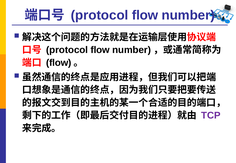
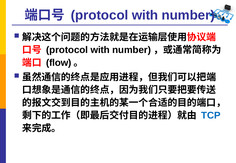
flow: flow -> with (145, 15)
flow: flow -> with (100, 50)
TCP colour: purple -> blue (211, 116)
